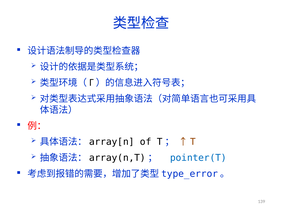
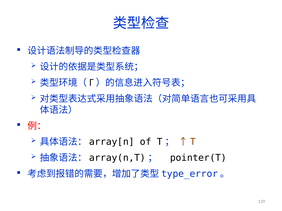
pointer(T colour: blue -> black (198, 158)
